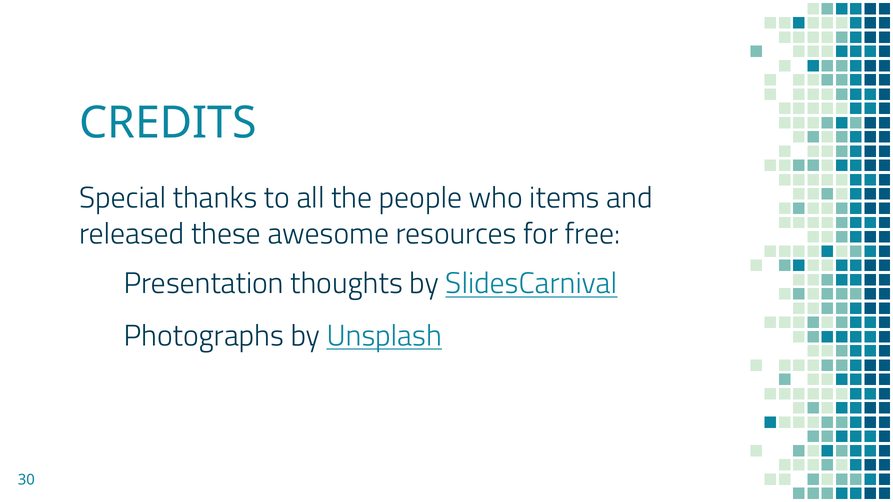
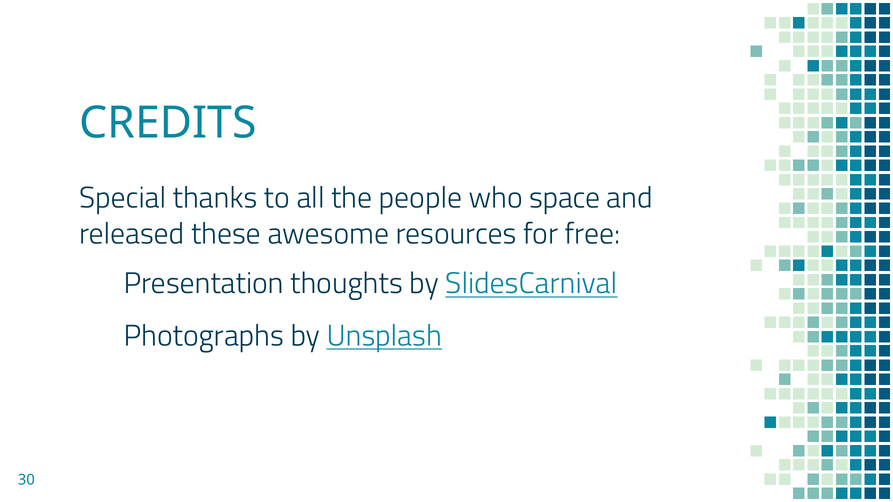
items: items -> space (565, 198)
